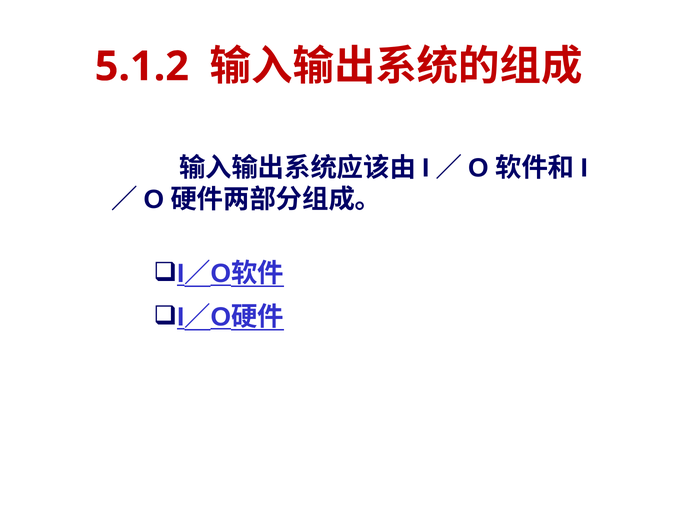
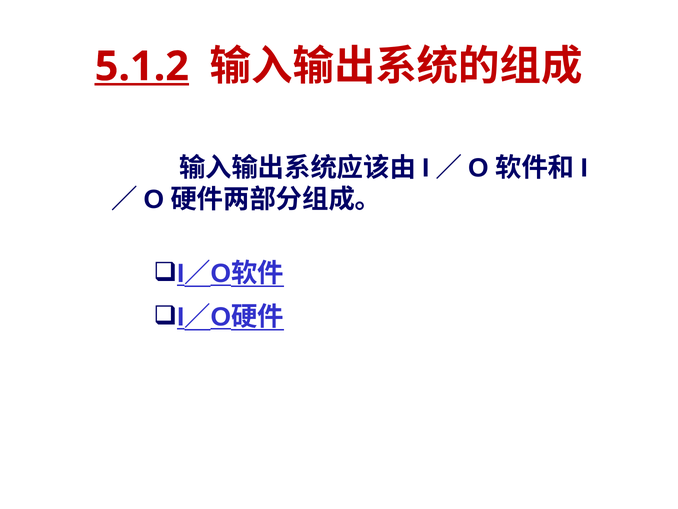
5.1.2 underline: none -> present (142, 66)
